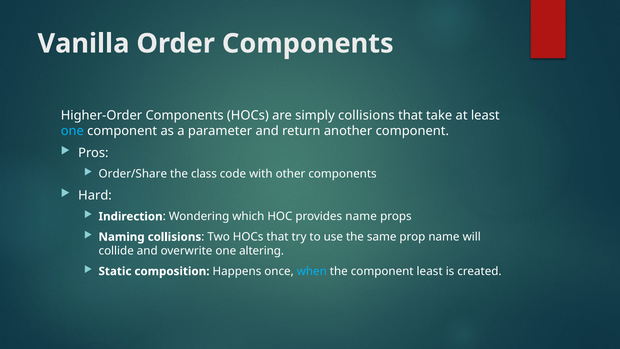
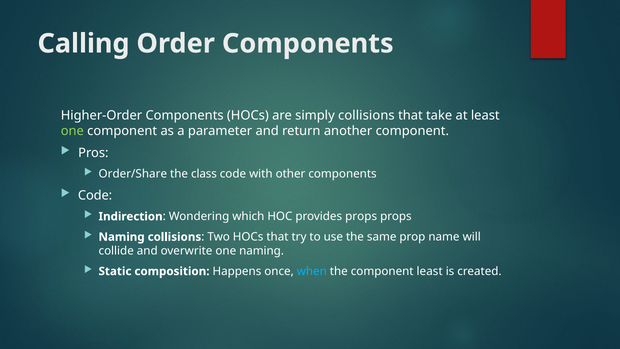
Vanilla: Vanilla -> Calling (84, 44)
one colour: light blue -> light green (72, 131)
Hard: Hard -> Code (95, 195)
provides name: name -> props (361, 216)
one altering: altering -> naming (262, 251)
